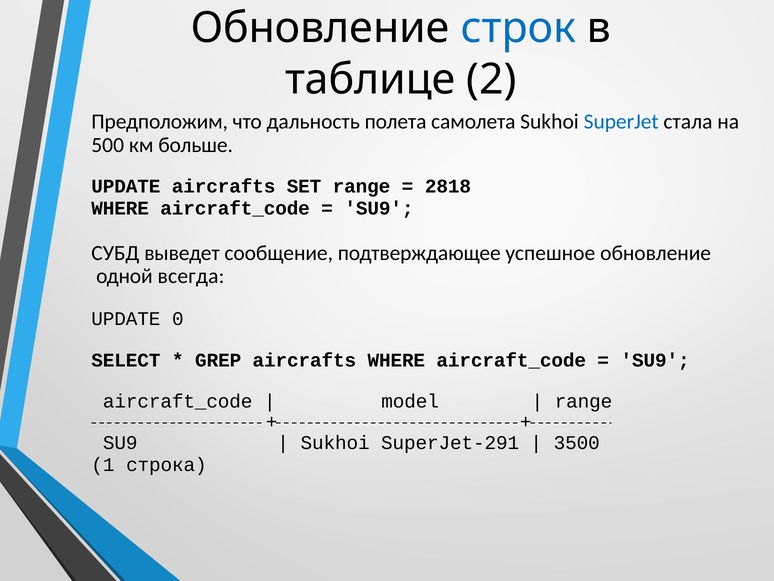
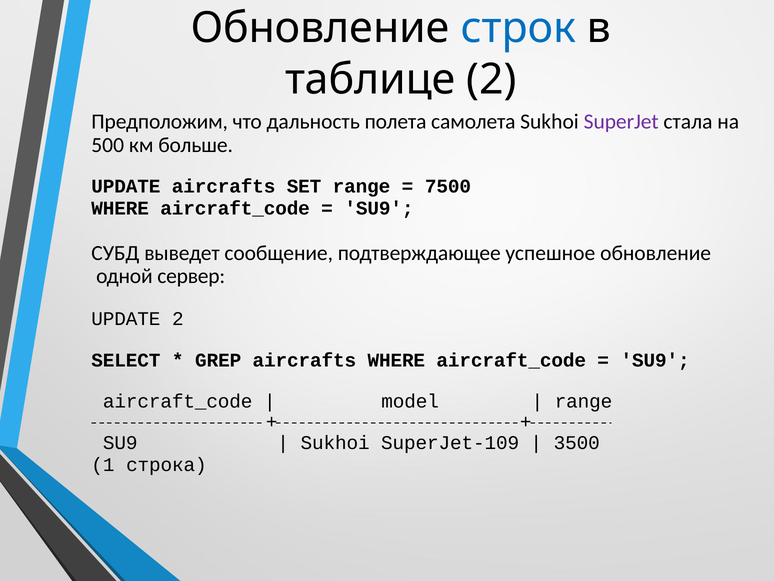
SuperJet colour: blue -> purple (621, 122)
2818: 2818 -> 7500 (448, 186)
всегда: всегда -> сервер (191, 276)
UPDATE 0: 0 -> 2 (178, 318)
SuperJet-291: SuperJet-291 -> SuperJet-109 (450, 443)
